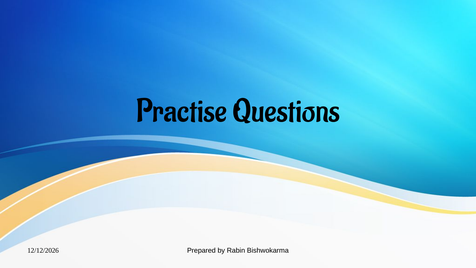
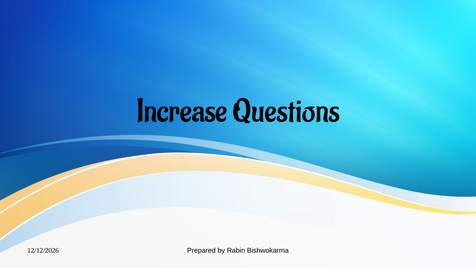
Practise: Practise -> Increase (182, 111)
